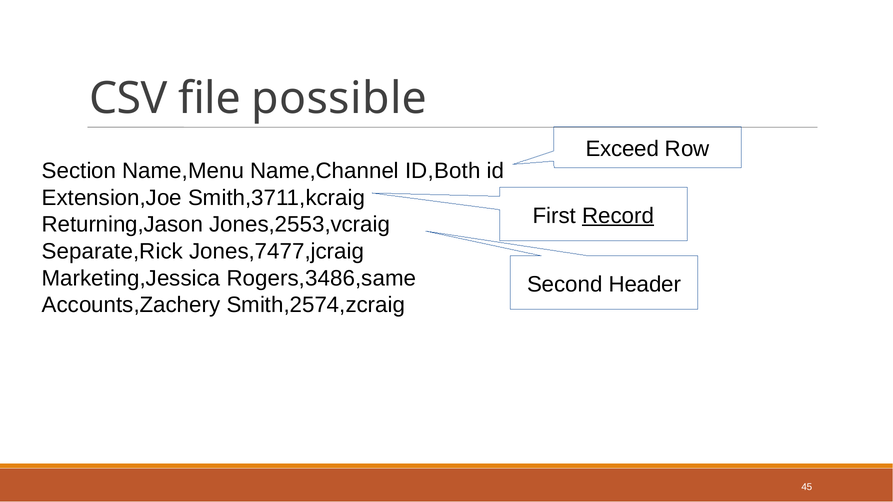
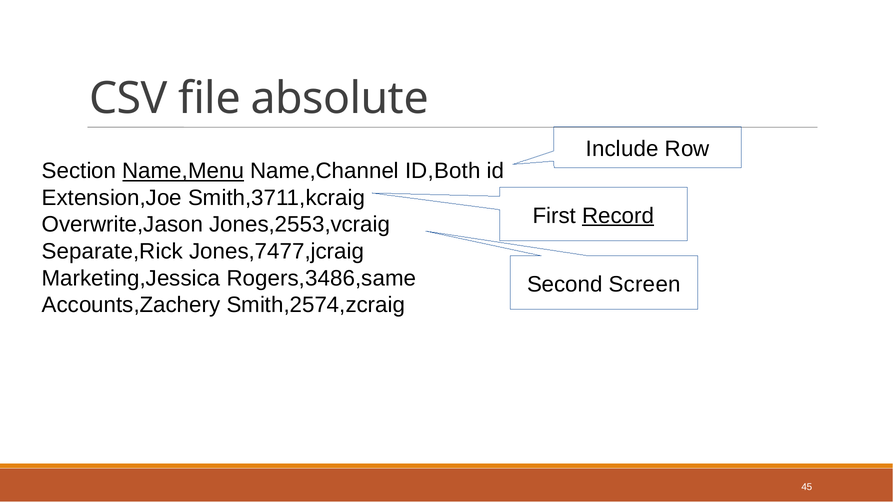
possible: possible -> absolute (340, 99)
Exceed: Exceed -> Include (622, 149)
Name,Menu underline: none -> present (183, 171)
Returning,Jason: Returning,Jason -> Overwrite,Jason (122, 225)
Header: Header -> Screen (645, 284)
